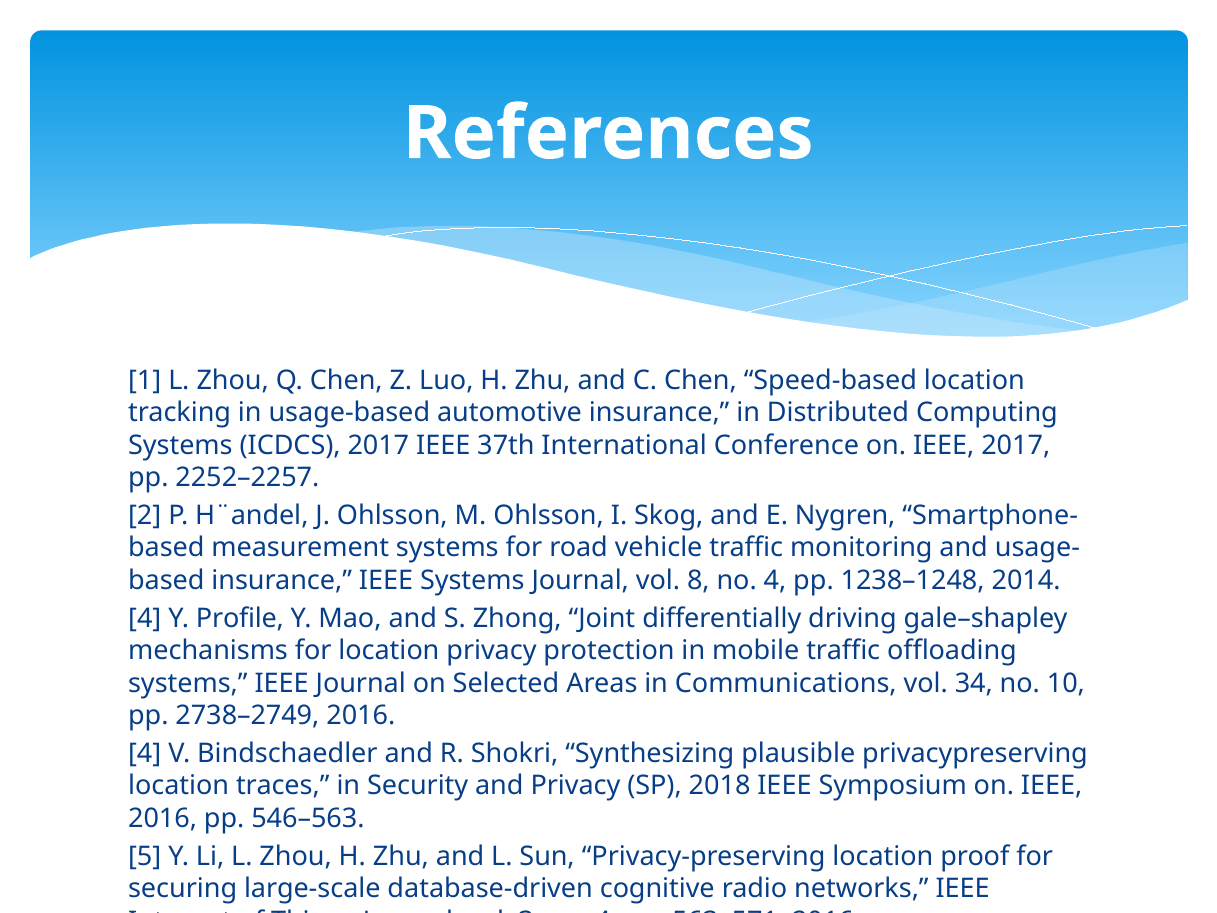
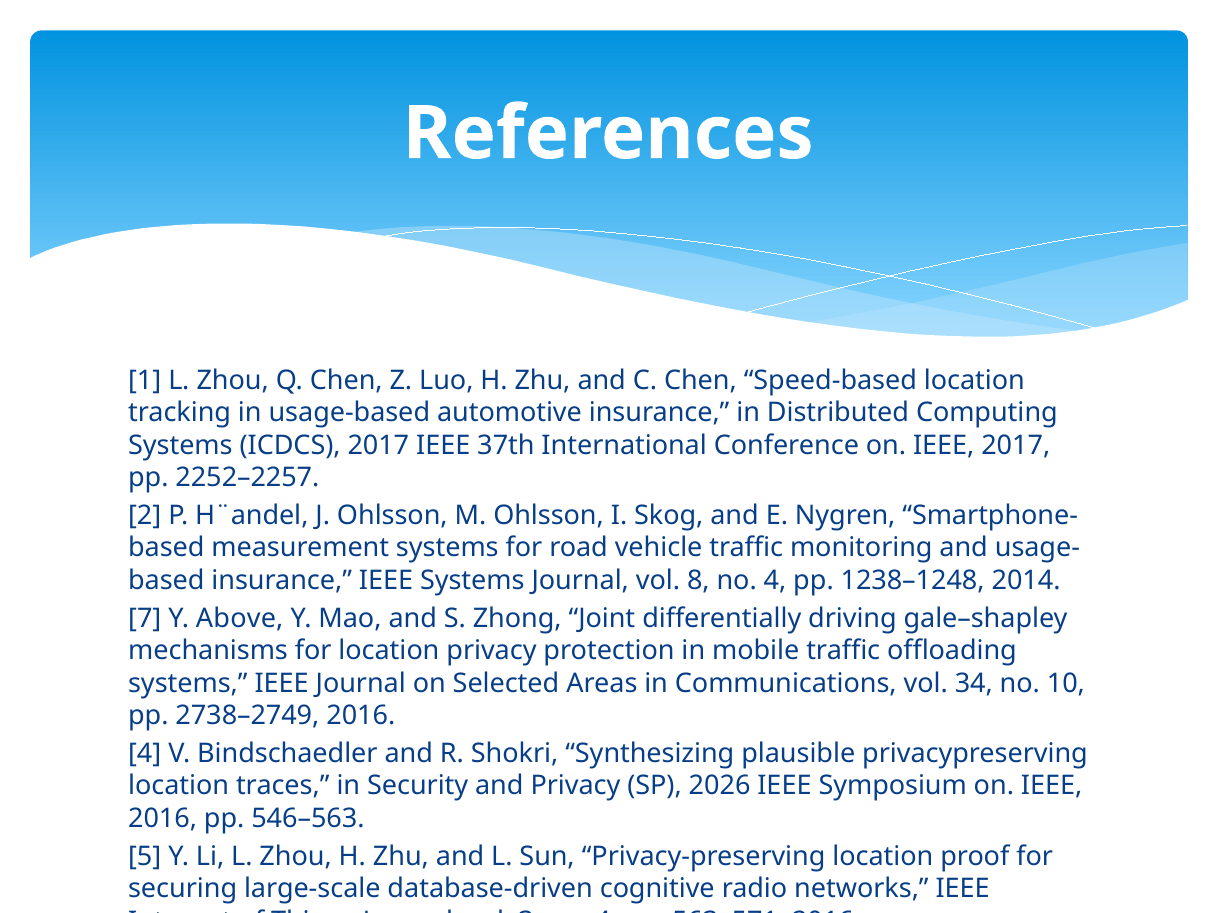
4: 4 -> 7 (145, 618)
Profile: Profile -> Above (240, 618)
2018: 2018 -> 2026 (720, 786)
